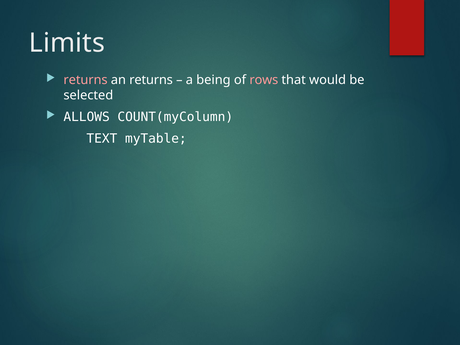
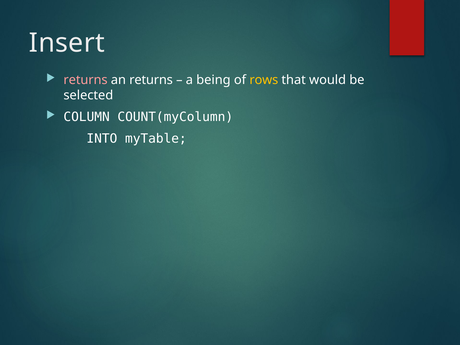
Limits: Limits -> Insert (67, 43)
rows colour: pink -> yellow (264, 80)
ALLOWS: ALLOWS -> COLUMN (87, 117)
TEXT: TEXT -> INTO (102, 139)
